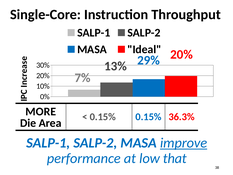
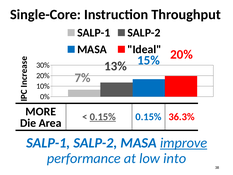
29%: 29% -> 15% (149, 60)
0.15% underline: none -> present (103, 117)
that: that -> into (175, 158)
